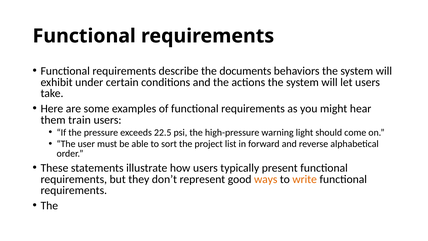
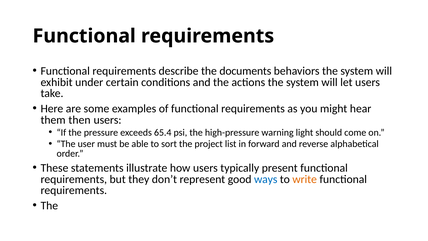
train: train -> then (80, 120)
22.5: 22.5 -> 65.4 (163, 132)
ways colour: orange -> blue (266, 179)
